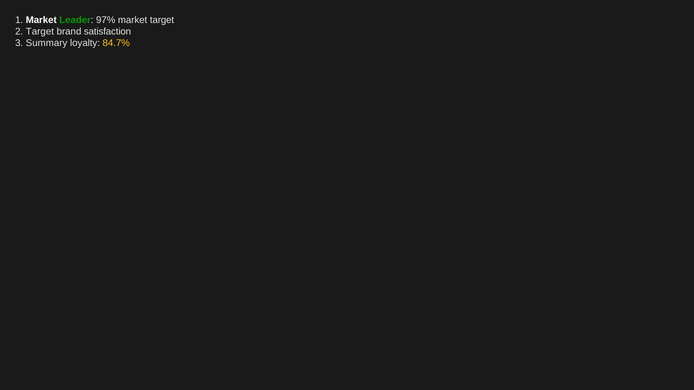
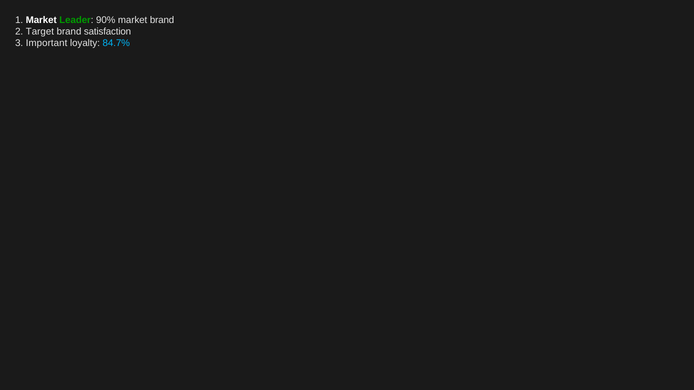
97%: 97% -> 90% (106, 20)
market target: target -> brand (162, 20)
Summary: Summary -> Important (47, 43)
84.7% colour: yellow -> light blue (116, 43)
